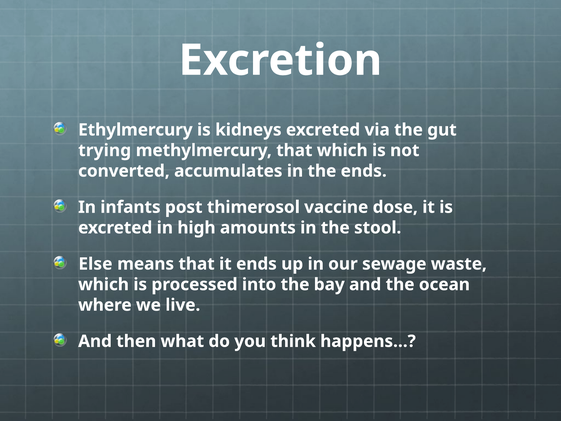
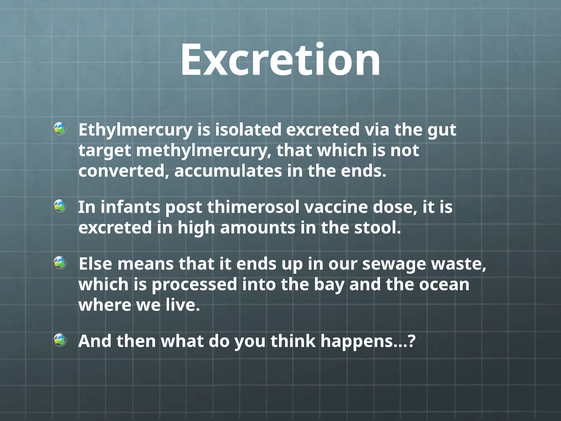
kidneys: kidneys -> isolated (248, 130)
trying: trying -> target (105, 150)
